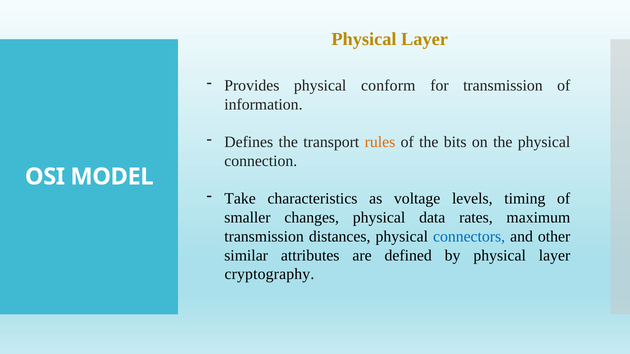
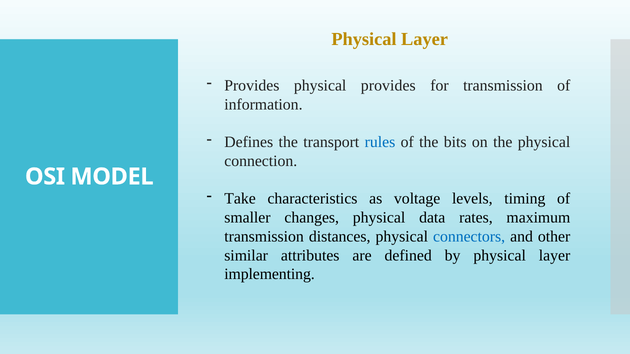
physical conform: conform -> provides (388, 86)
rules colour: orange -> blue (380, 142)
cryptography: cryptography -> implementing (270, 275)
